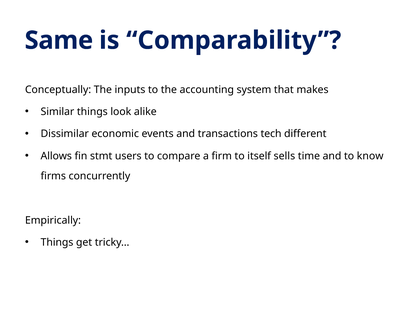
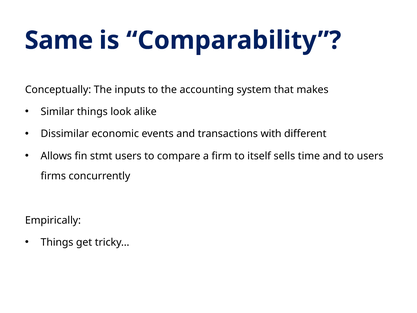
tech: tech -> with (271, 134)
to know: know -> users (370, 156)
